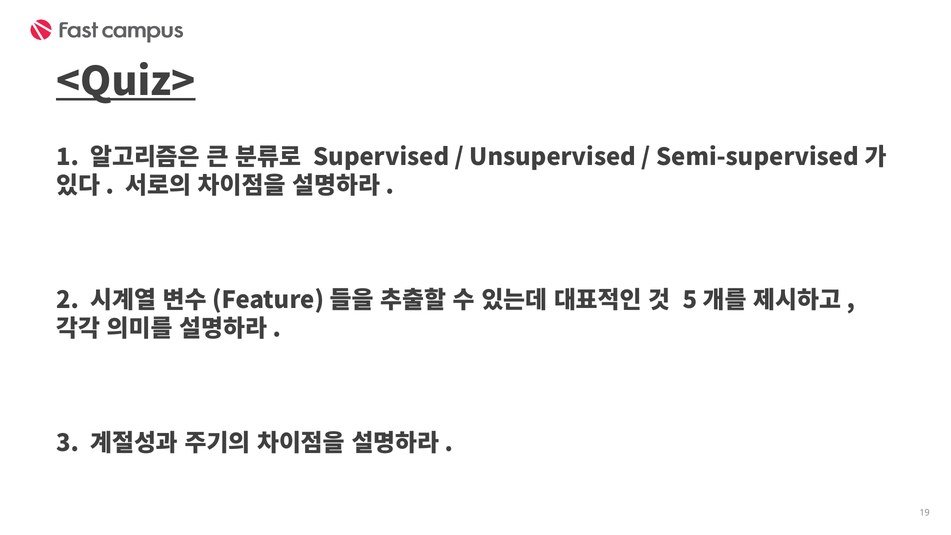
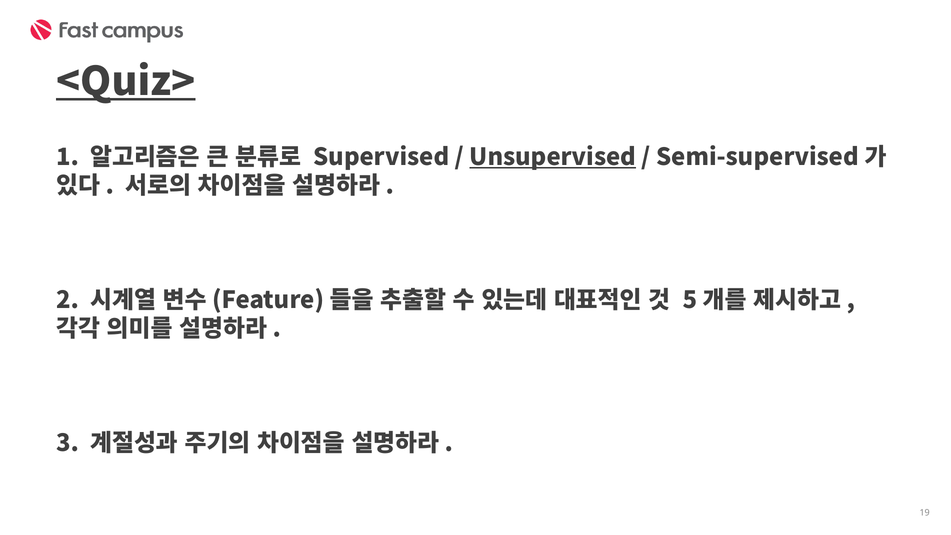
Unsupervised underline: none -> present (553, 157)
